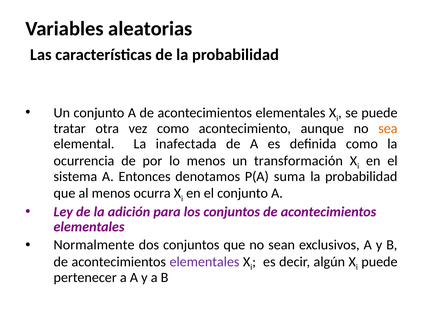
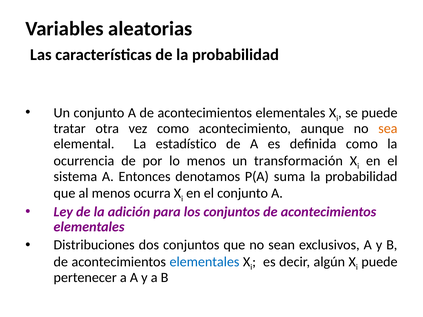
inafectada: inafectada -> estadístico (186, 144)
Normalmente: Normalmente -> Distribuciones (94, 245)
elementales colour: purple -> blue (204, 262)
